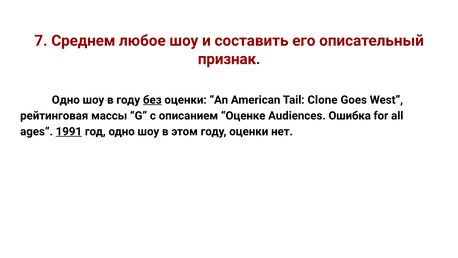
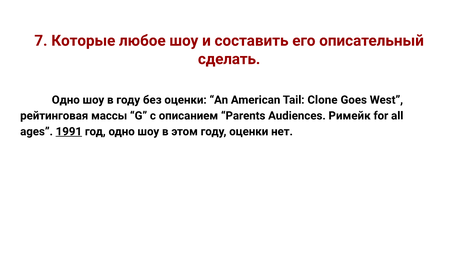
Среднем: Среднем -> Которые (83, 41)
признак: признак -> сделать (229, 59)
без underline: present -> none (152, 100)
Оценке: Оценке -> Parents (243, 116)
Ошибка: Ошибка -> Римейк (350, 116)
